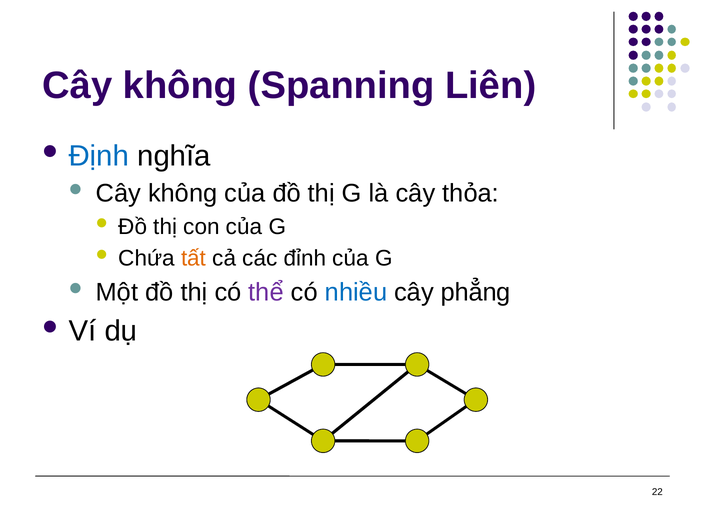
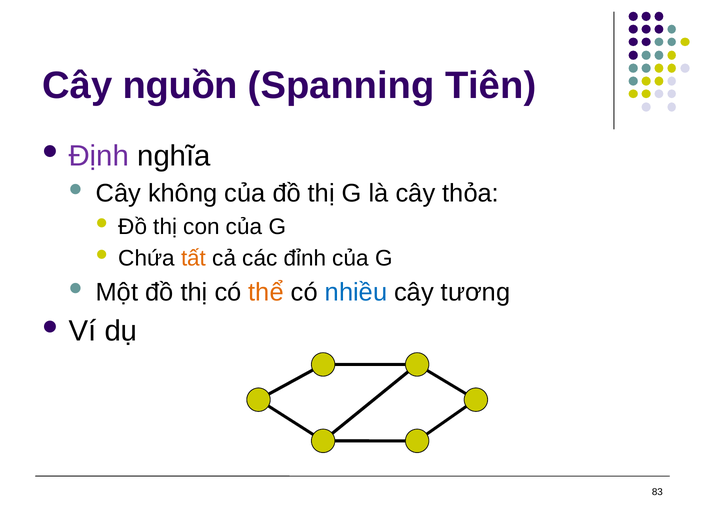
không: không -> nguồn (180, 86)
Liên: Liên -> Tiên (491, 86)
Định colour: blue -> purple (99, 156)
thể colour: purple -> orange (266, 292)
phẳng: phẳng -> tương (476, 292)
22: 22 -> 83 (657, 492)
